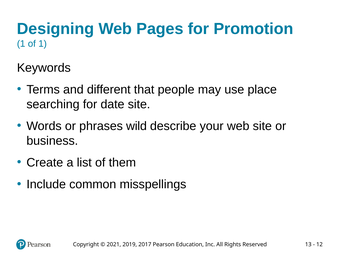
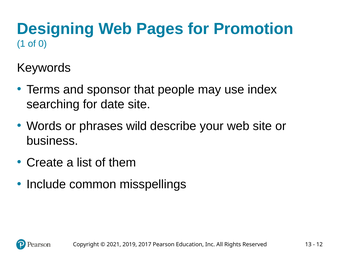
of 1: 1 -> 0 (43, 44)
different: different -> sponsor (109, 89)
place: place -> index (262, 89)
